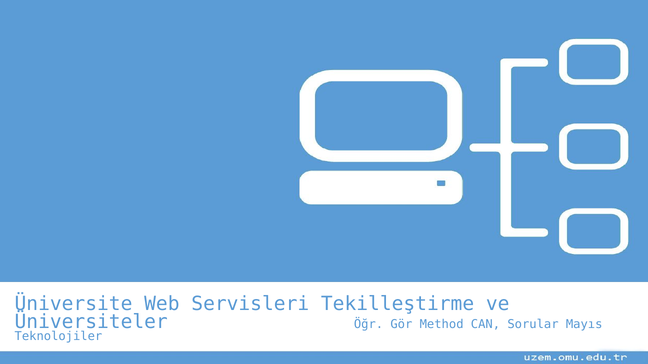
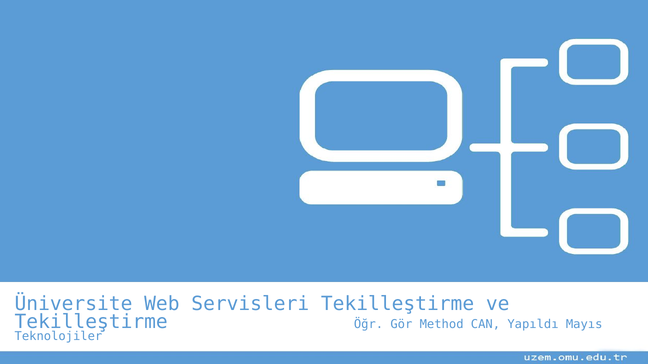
Üniversiteler: Üniversiteler -> Tekilleştirme (91, 322)
Sorular: Sorular -> Yapıldı (533, 324)
